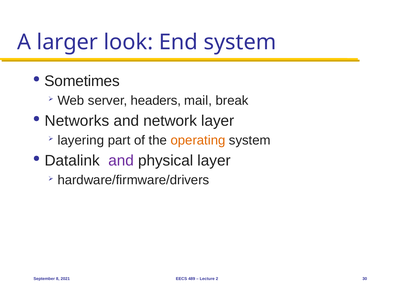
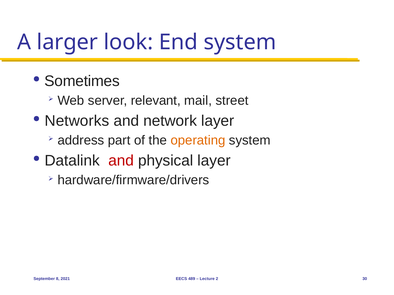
headers: headers -> relevant (156, 101)
break: break -> street (232, 101)
layering: layering -> address (81, 141)
and colour: purple -> red (121, 161)
